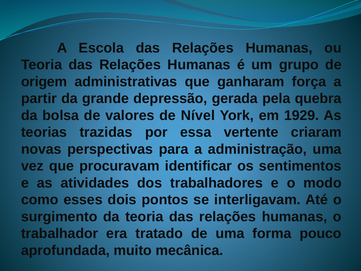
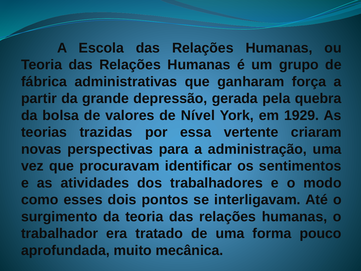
origem: origem -> fábrica (44, 82)
